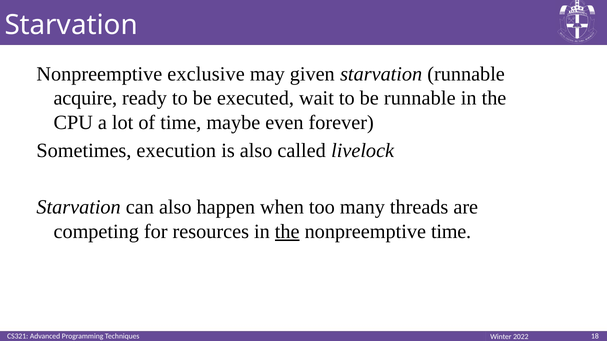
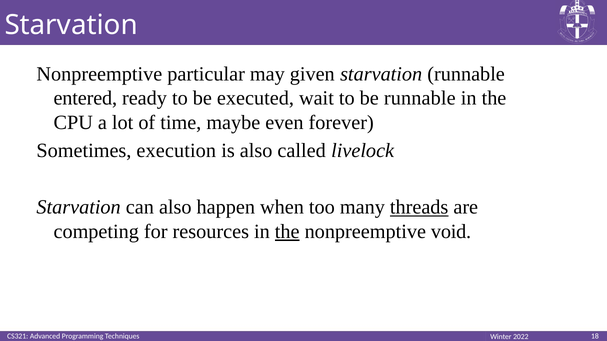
exclusive: exclusive -> particular (206, 74)
acquire: acquire -> entered (85, 98)
threads underline: none -> present (419, 208)
nonpreemptive time: time -> void (451, 232)
